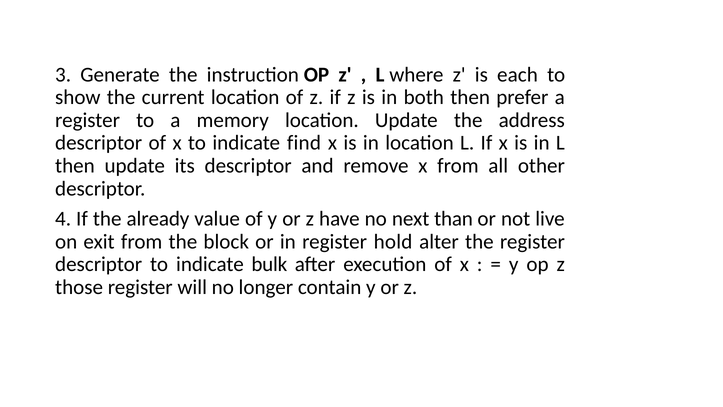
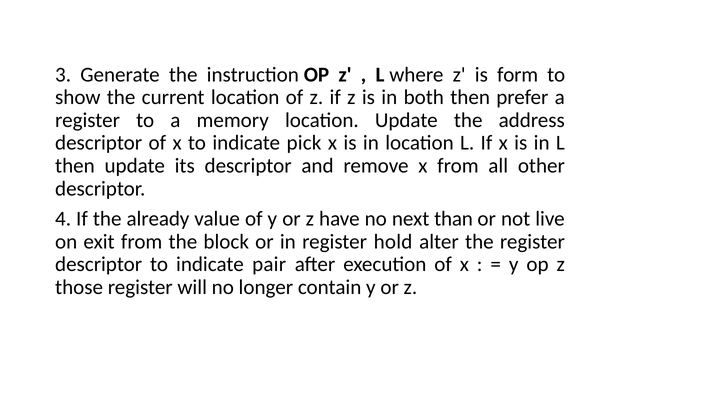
each: each -> form (518, 75)
find: find -> pick (304, 143)
bulk: bulk -> pair (269, 264)
